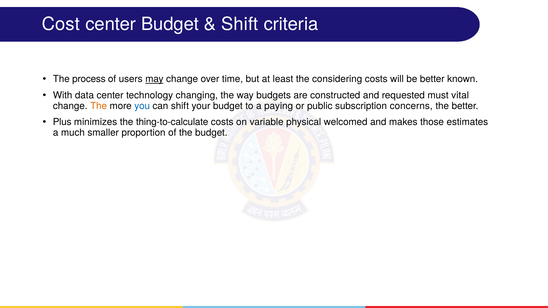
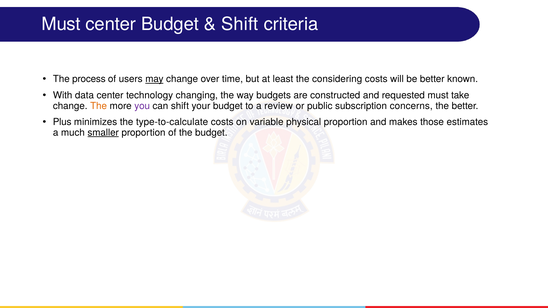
Cost: Cost -> Must (61, 24)
vital: vital -> take (460, 95)
you colour: blue -> purple (142, 106)
paying: paying -> review (279, 106)
thing-to-calculate: thing-to-calculate -> type-to-calculate (172, 122)
physical welcomed: welcomed -> proportion (346, 122)
smaller underline: none -> present (103, 133)
